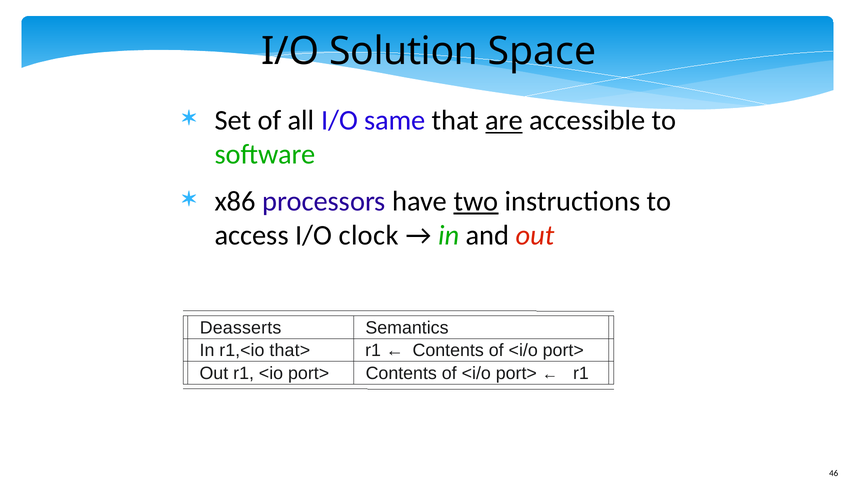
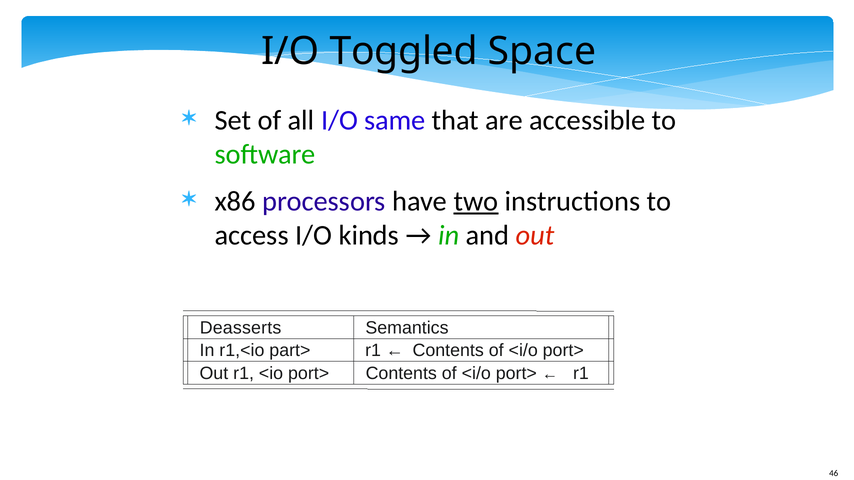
Solution: Solution -> Toggled (404, 52)
are underline: present -> none (504, 121)
clock: clock -> kinds (369, 236)
that>: that> -> part> (290, 351)
